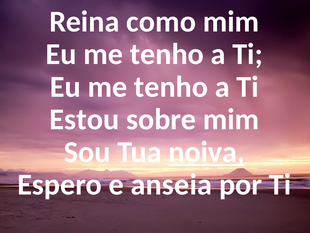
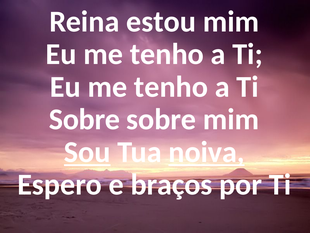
como: como -> estou (161, 22)
Estou: Estou -> Sobre (85, 119)
Sou underline: none -> present (87, 152)
anseia: anseia -> braços (171, 184)
